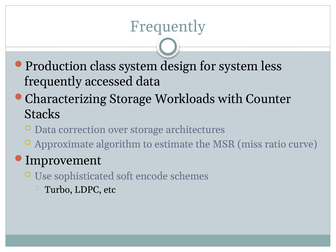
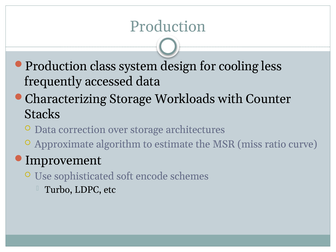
Frequently: Frequently -> Production (168, 26)
for system: system -> cooling (239, 66)
